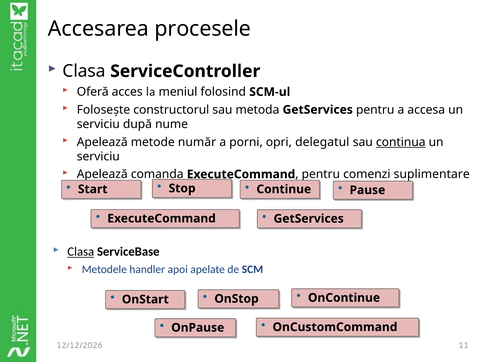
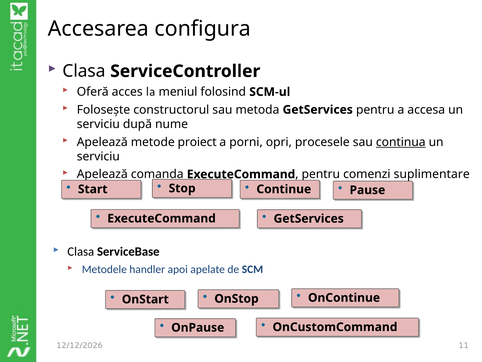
procesele: procesele -> configura (203, 29)
număr: număr -> proiect (197, 142)
delegatul: delegatul -> procesele (322, 142)
Clasa underline: present -> none (81, 251)
